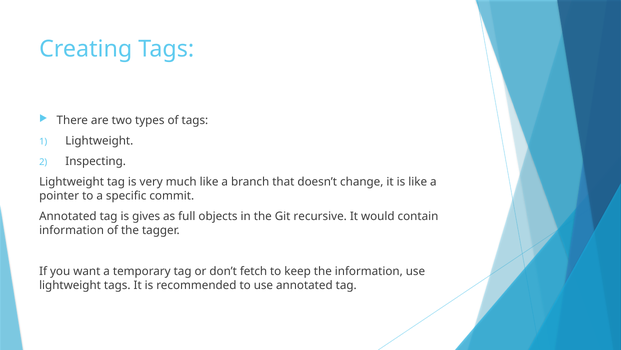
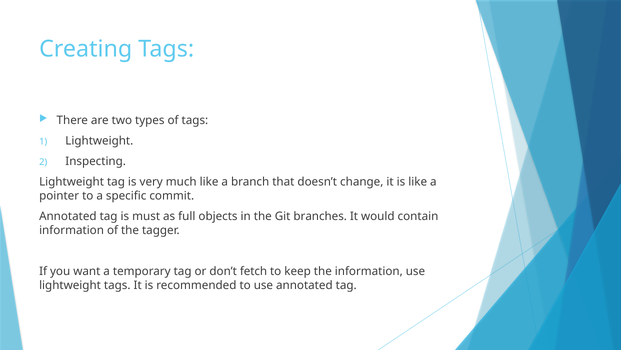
gives: gives -> must (146, 216)
recursive: recursive -> branches (320, 216)
